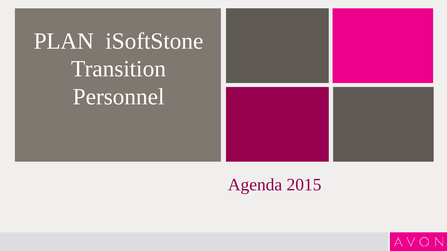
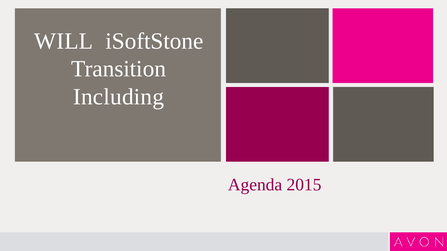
PLAN: PLAN -> WILL (64, 41)
Personnel: Personnel -> Including (119, 97)
